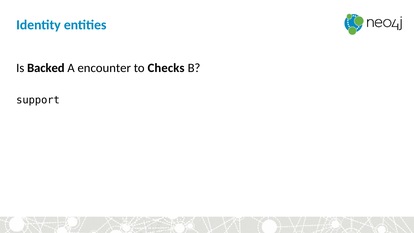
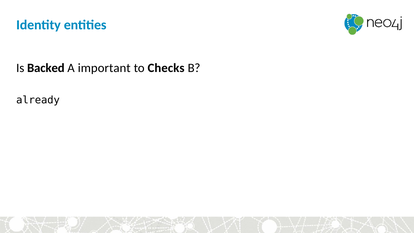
encounter: encounter -> important (104, 68)
support: support -> already (38, 100)
